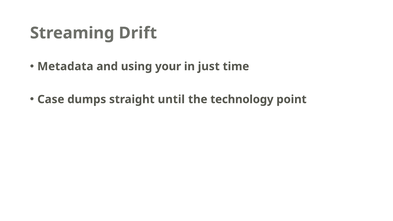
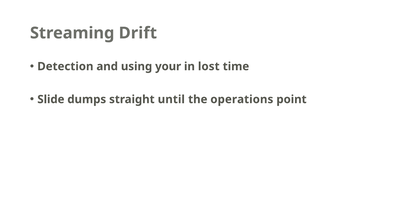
Metadata: Metadata -> Detection (65, 66)
just: just -> lost (209, 66)
Case: Case -> Slide (51, 99)
technology: technology -> operations (242, 99)
